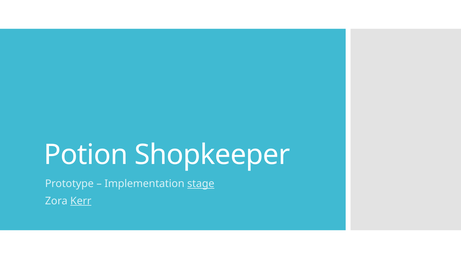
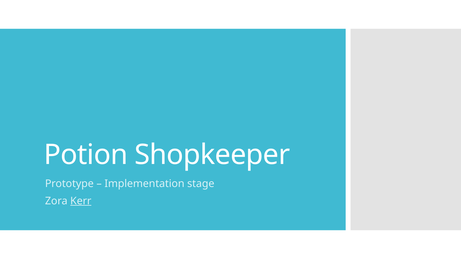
stage underline: present -> none (201, 184)
